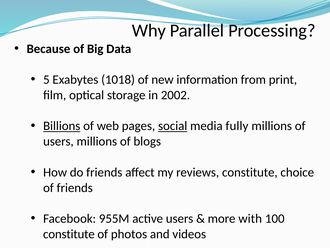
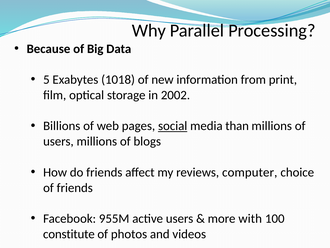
Billions underline: present -> none (62, 126)
fully: fully -> than (237, 126)
reviews constitute: constitute -> computer (250, 172)
